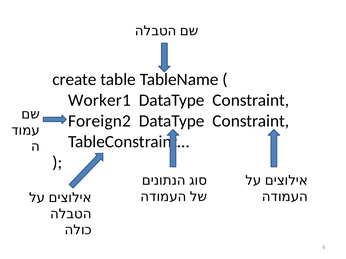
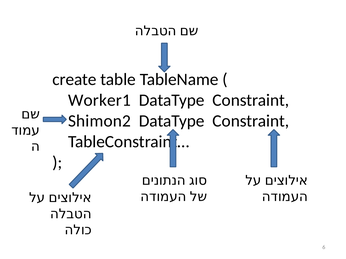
Foreign2: Foreign2 -> Shimon2 (99, 121)
